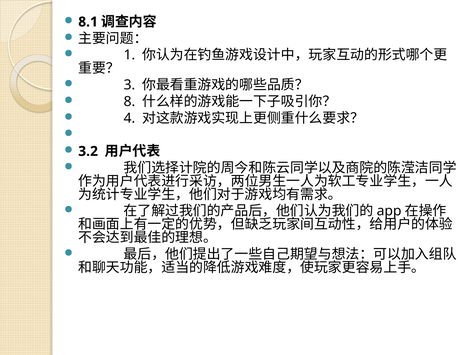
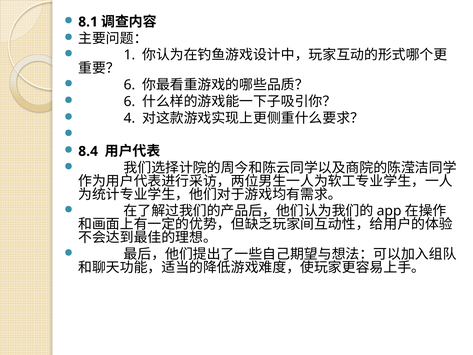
3: 3 -> 6 (129, 85)
8: 8 -> 6 (129, 101)
3.2: 3.2 -> 8.4 (88, 151)
